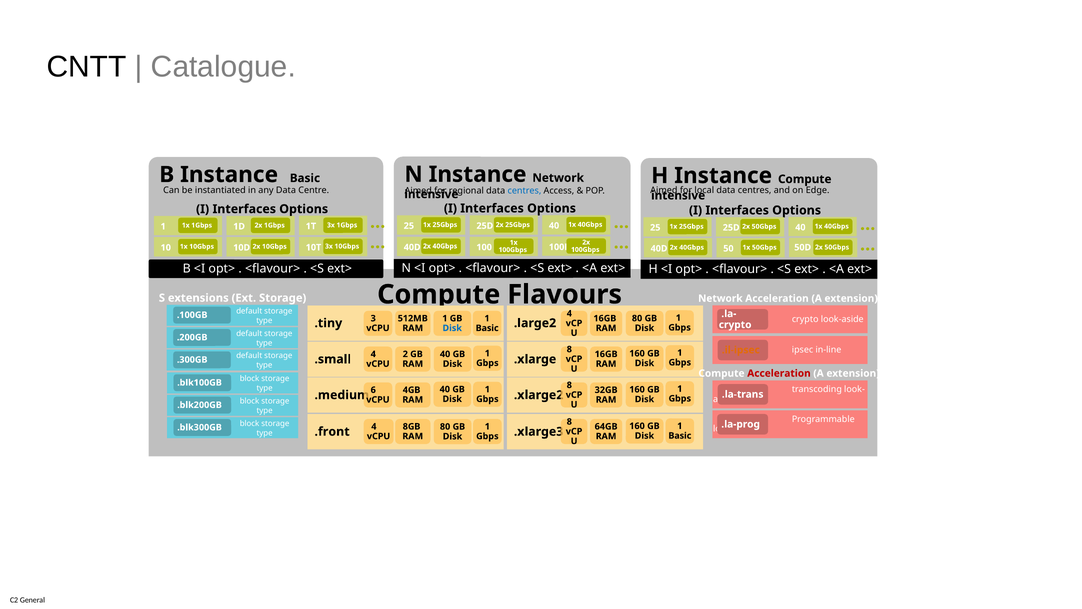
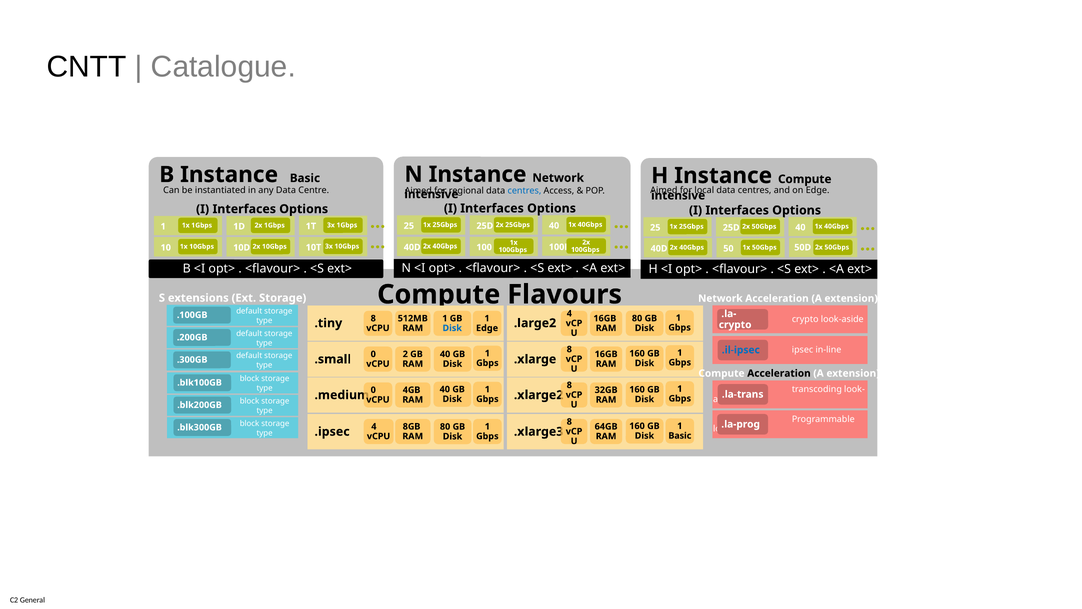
.tiny 3: 3 -> 8 (373, 318)
Basic: Basic -> Edge (487, 328)
.il-ipsec colour: orange -> blue (741, 350)
.small 4: 4 -> 0 (373, 354)
Acceleration colour: red -> black (779, 373)
.medium 6: 6 -> 0 (373, 390)
.front: .front -> .ipsec (332, 431)
